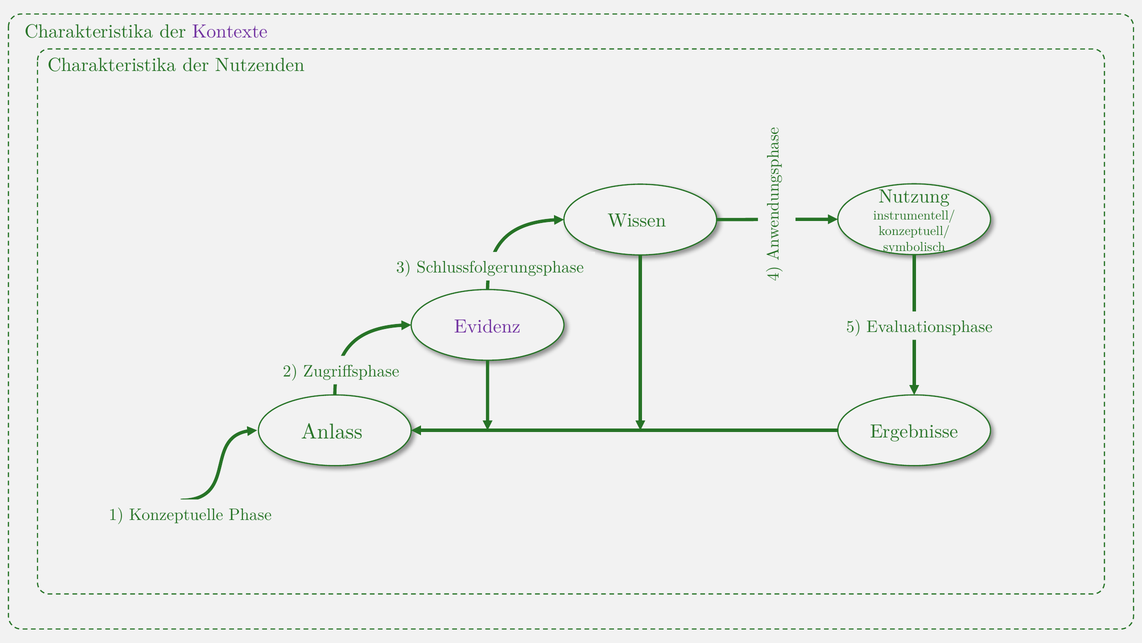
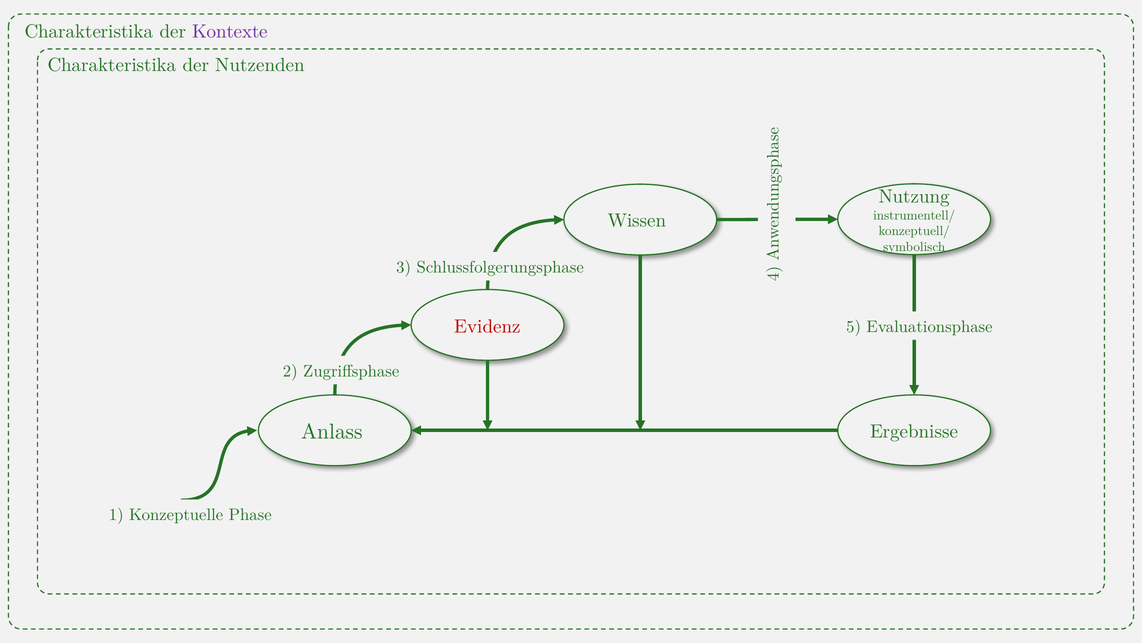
Evidenz colour: purple -> red (488, 326)
